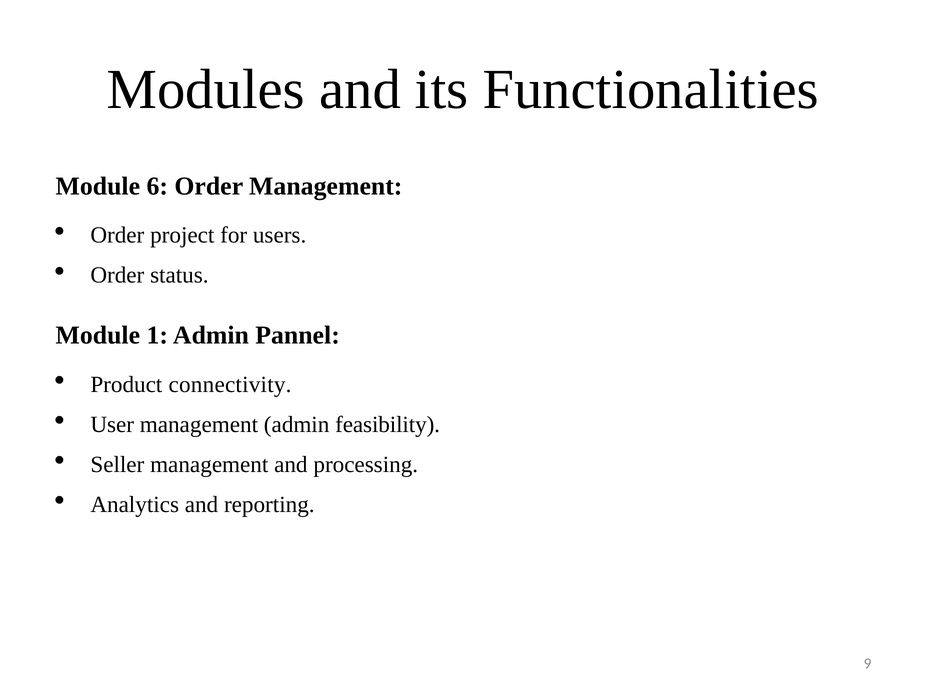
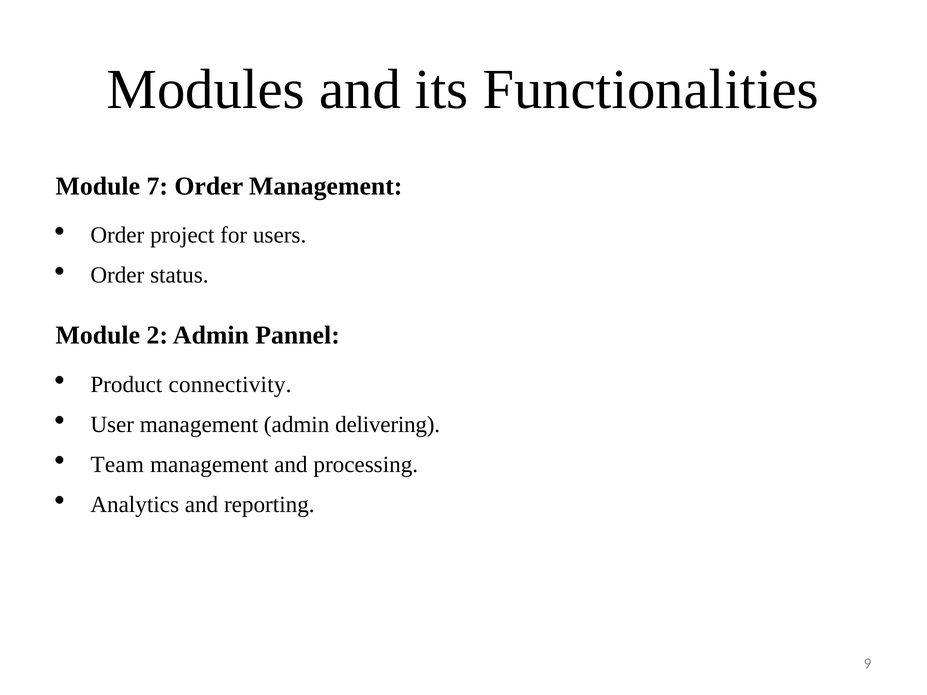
6: 6 -> 7 (157, 186)
1: 1 -> 2 (157, 335)
feasibility: feasibility -> delivering (388, 425)
Seller: Seller -> Team (117, 465)
